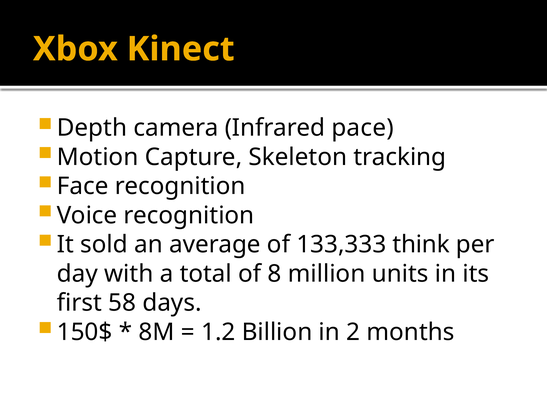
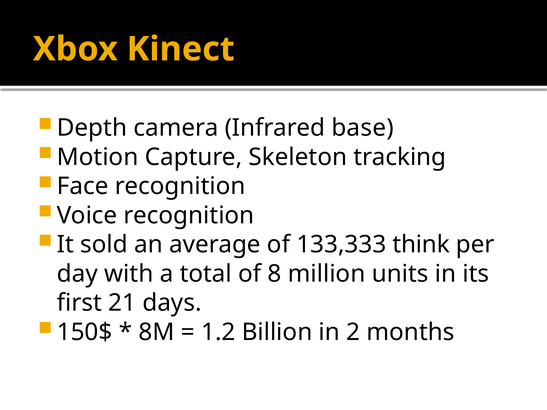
pace: pace -> base (363, 128)
58: 58 -> 21 (122, 303)
